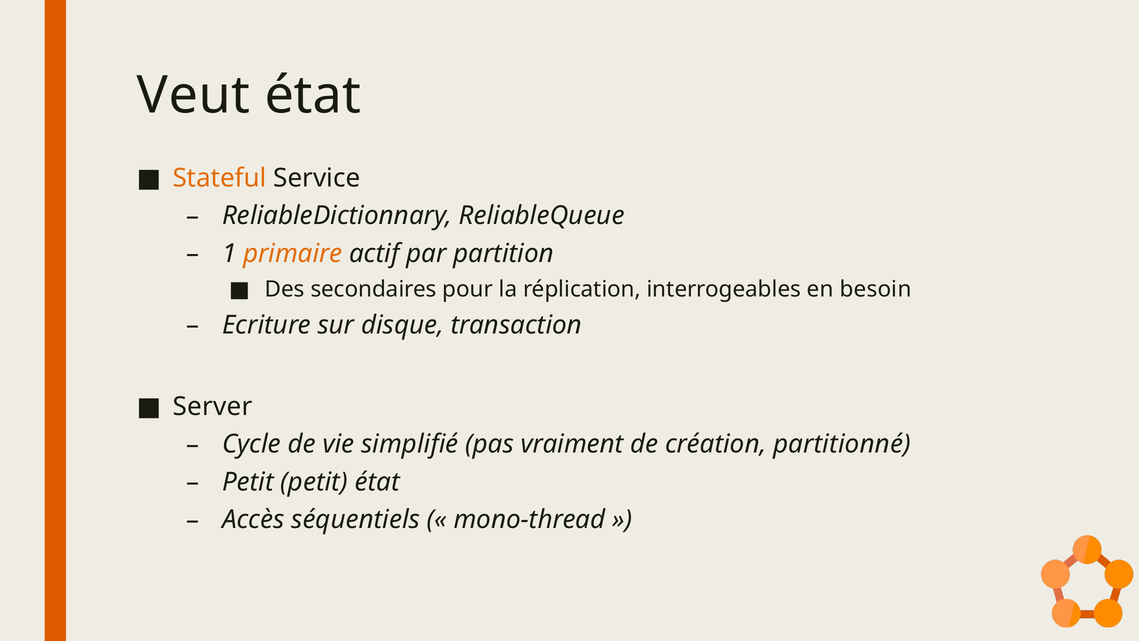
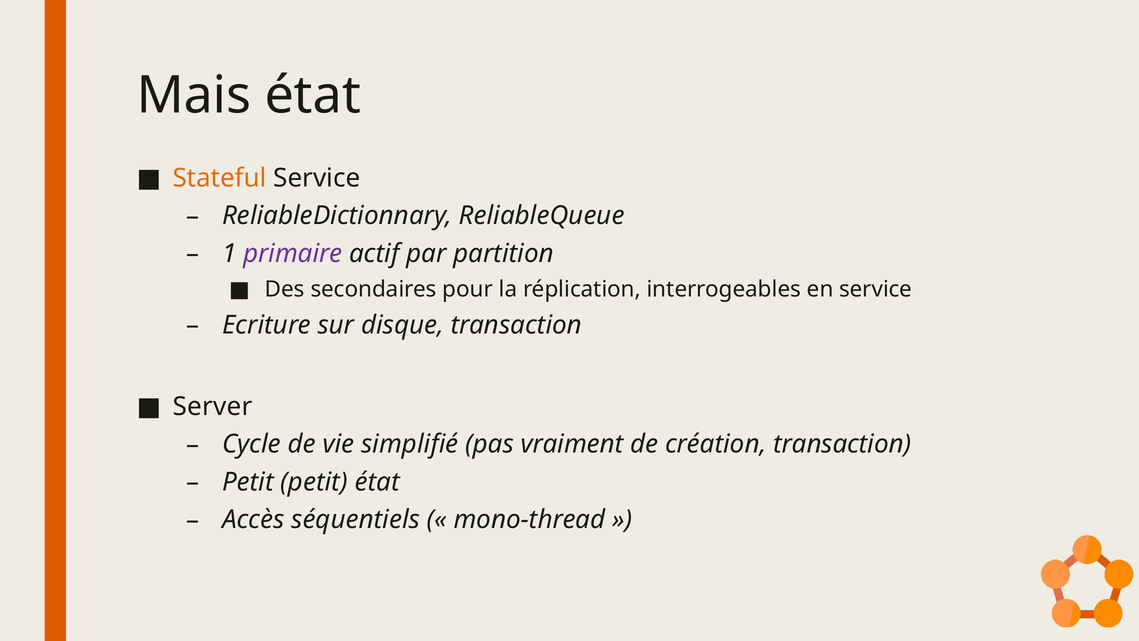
Veut: Veut -> Mais (194, 96)
primaire colour: orange -> purple (293, 253)
en besoin: besoin -> service (876, 289)
création partitionné: partitionné -> transaction (842, 444)
